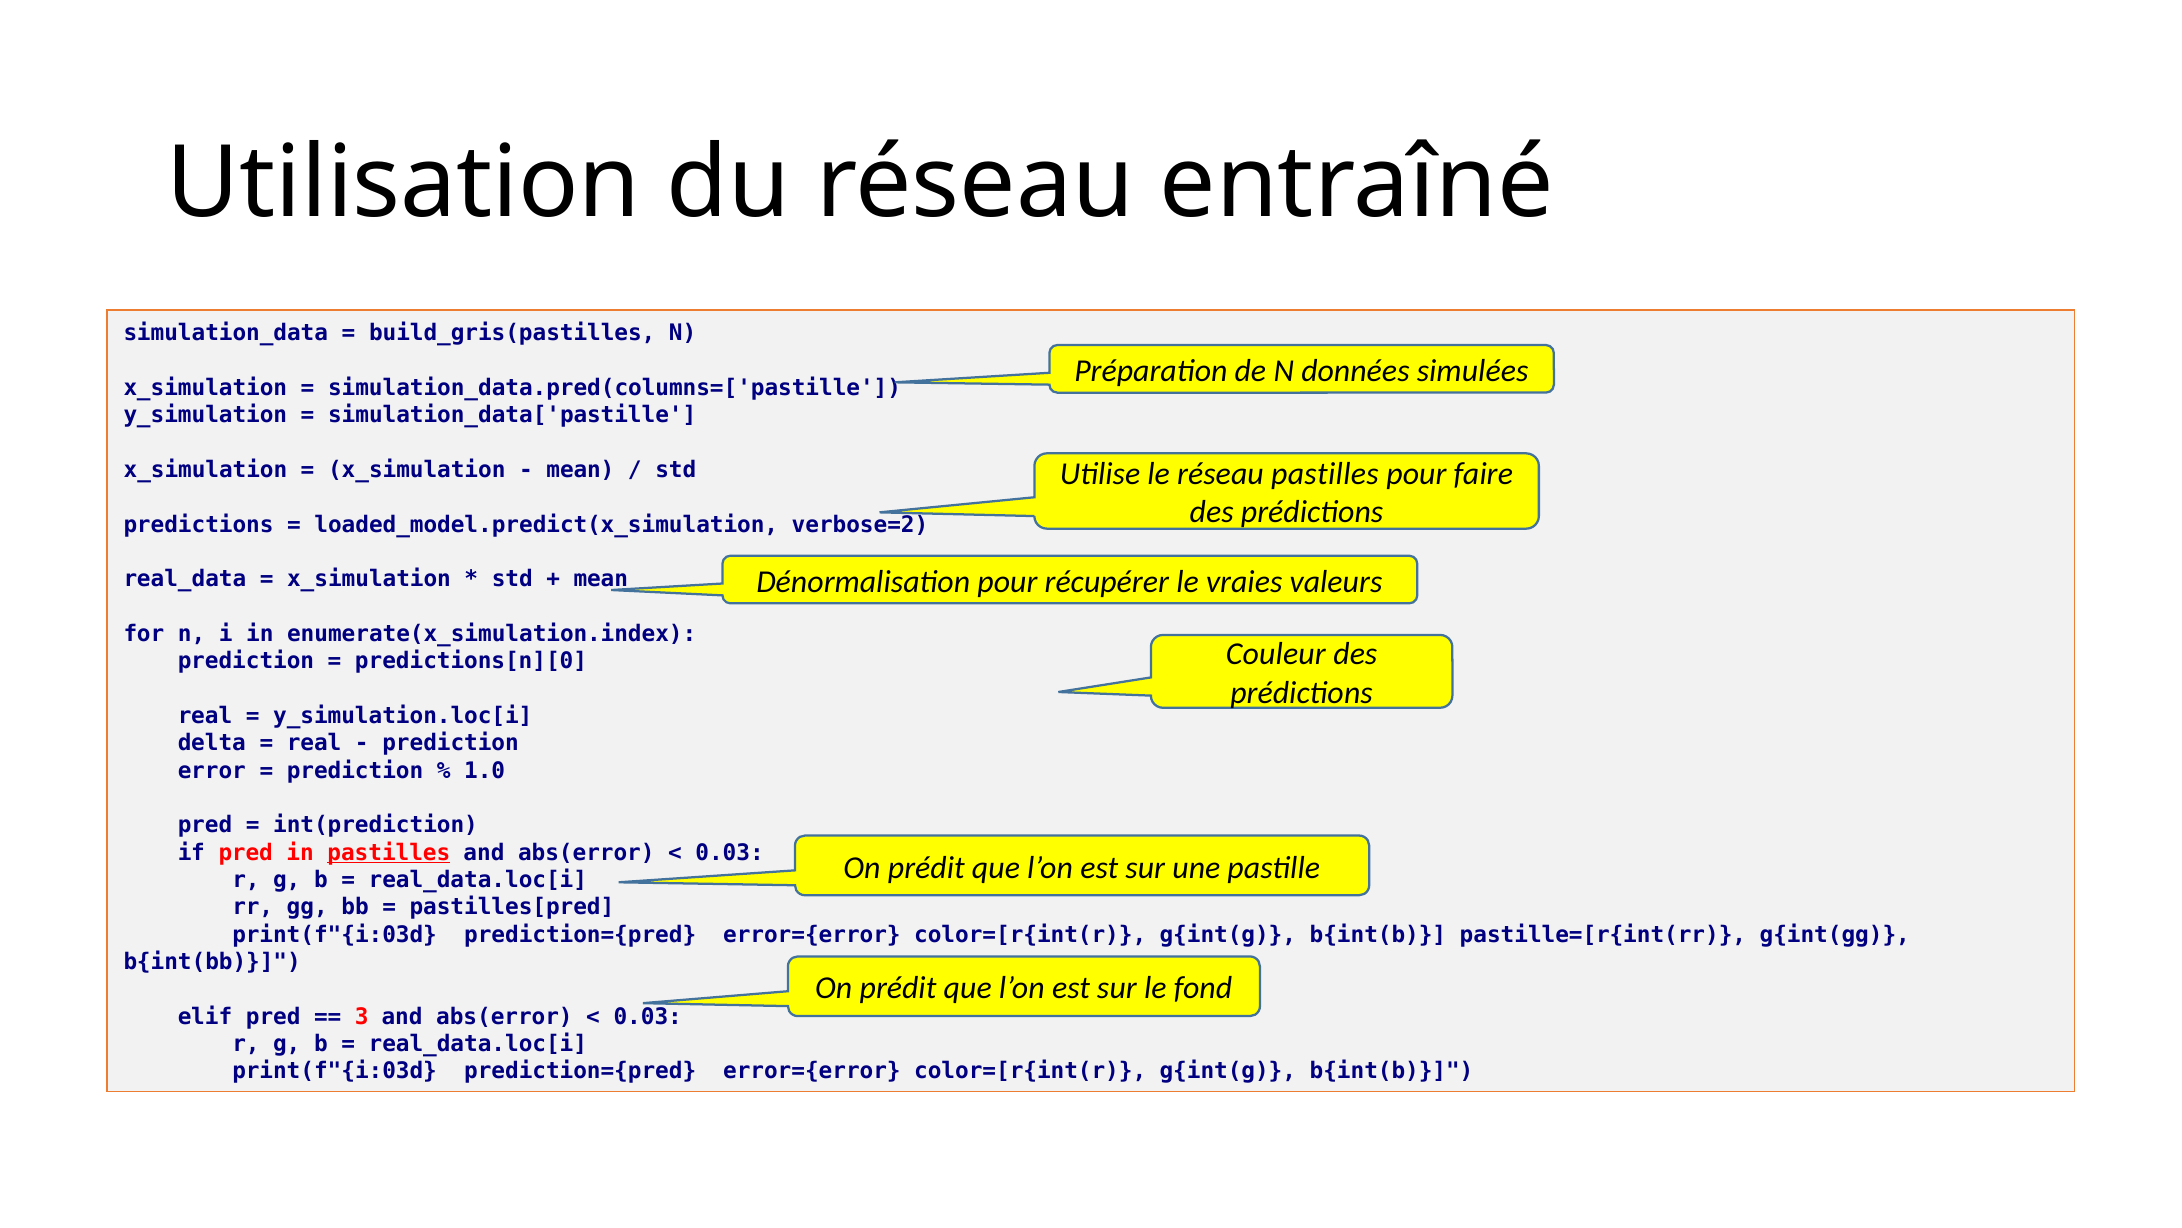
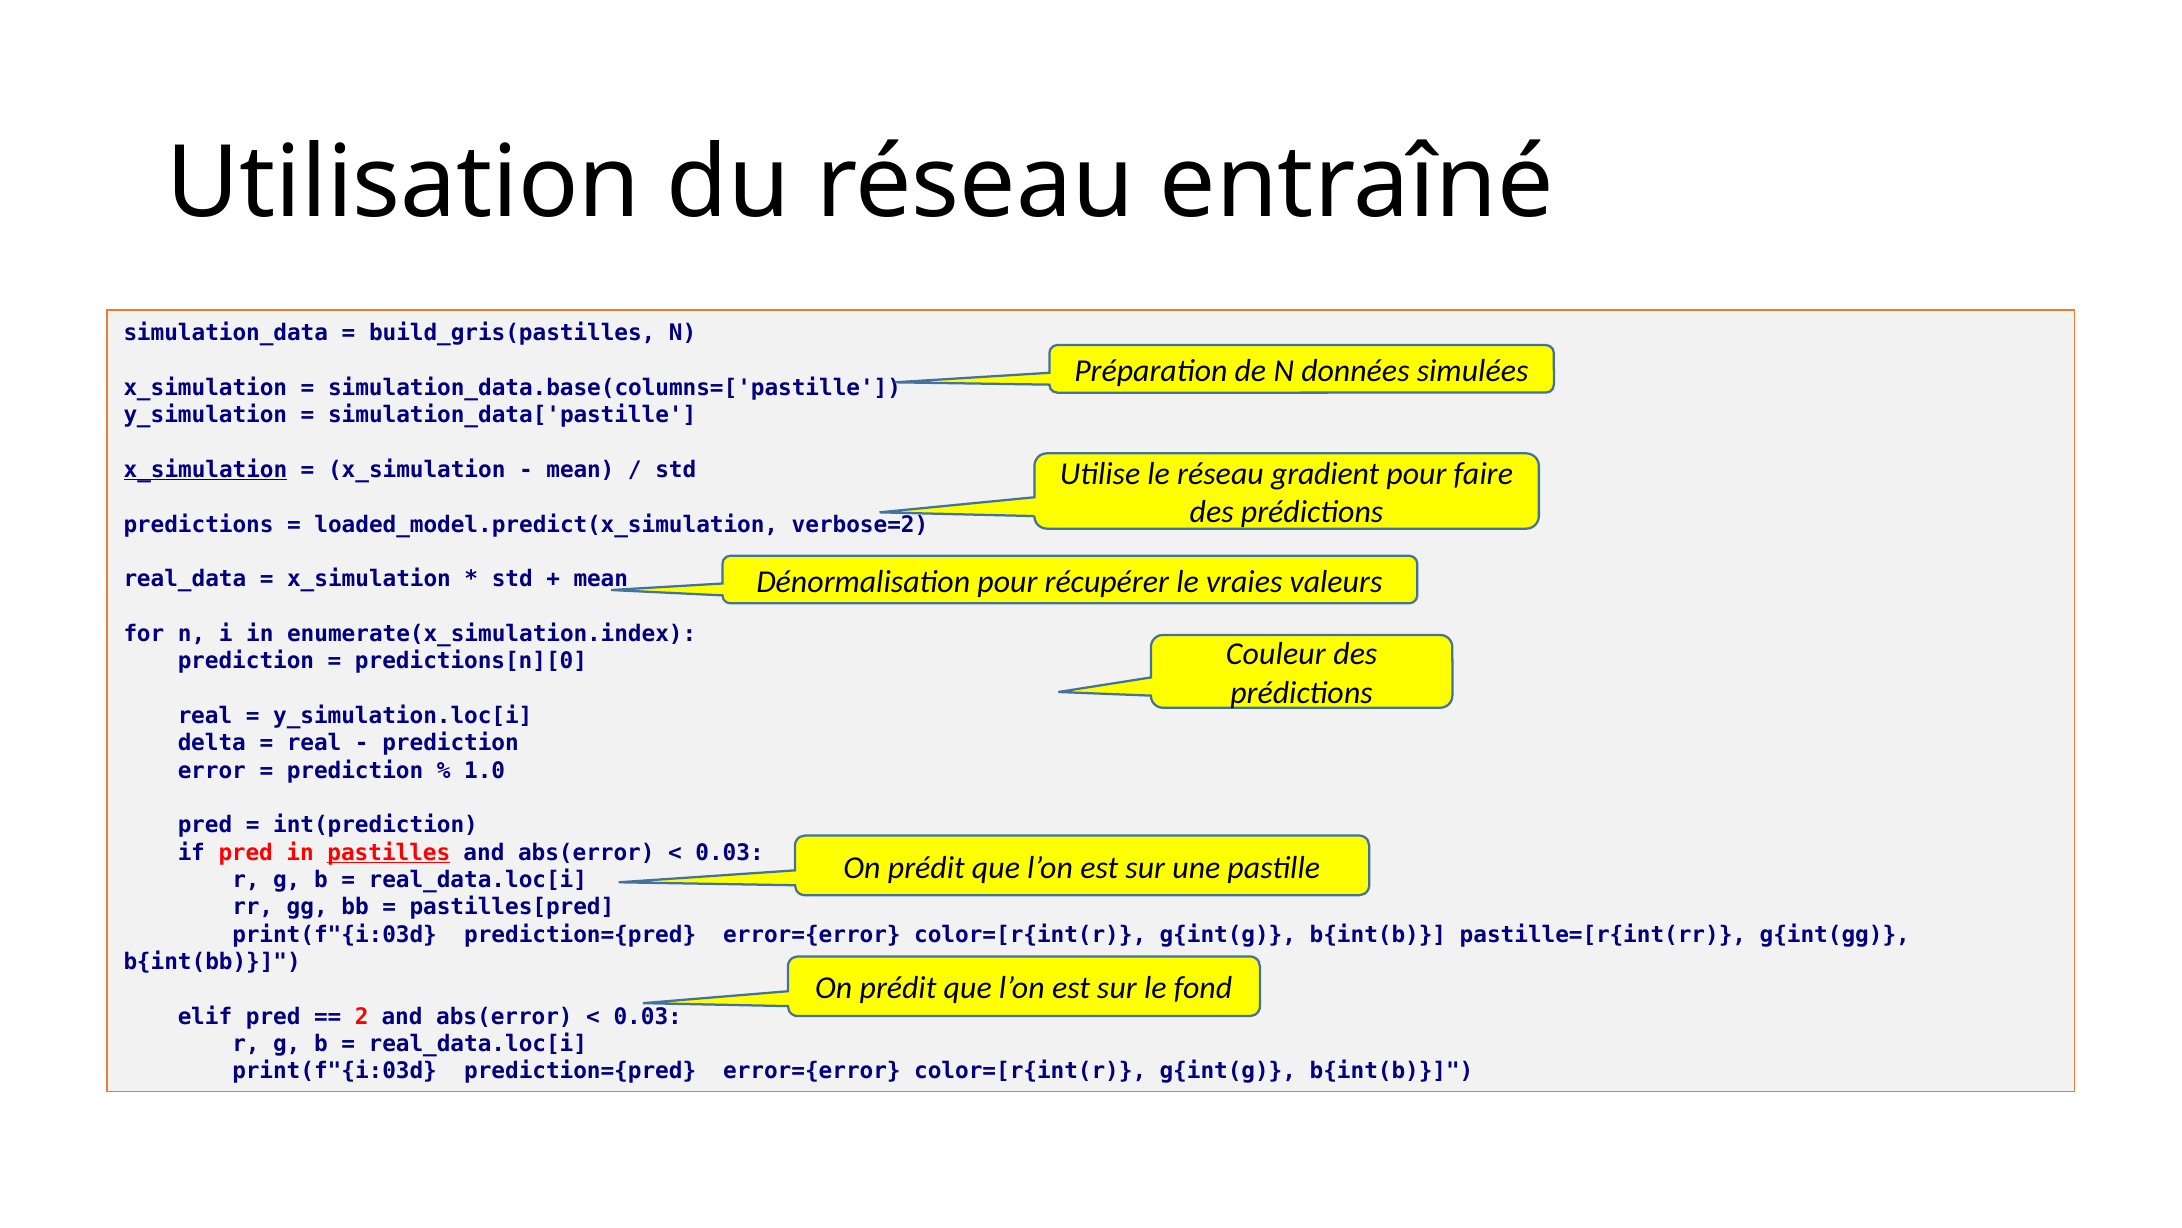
simulation_data.pred(columns=['pastille: simulation_data.pred(columns=['pastille -> simulation_data.base(columns=['pastille (615, 388)
x_simulation underline: none -> present (205, 470)
réseau pastilles: pastilles -> gradient (1325, 474)
3: 3 -> 2 (362, 1016)
